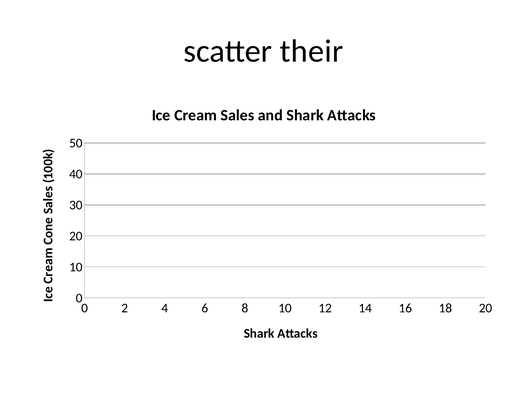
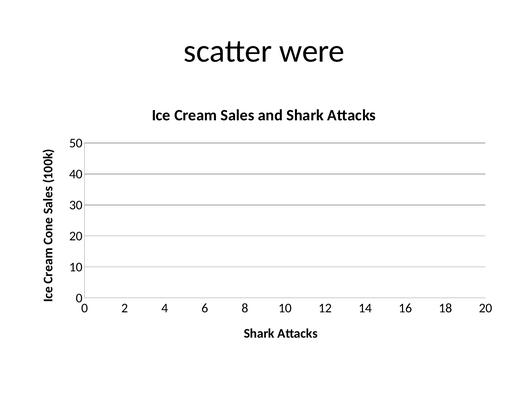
their: their -> were (312, 51)
